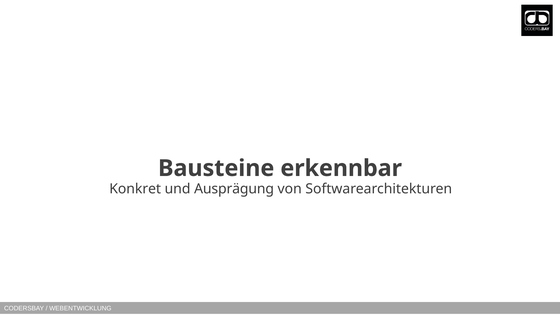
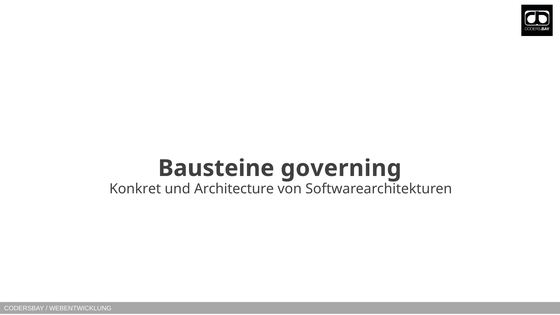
erkennbar: erkennbar -> governing (341, 168)
Ausprägung: Ausprägung -> Architecture (234, 189)
